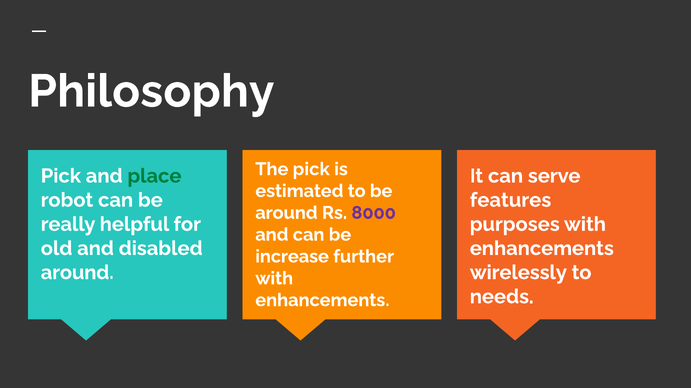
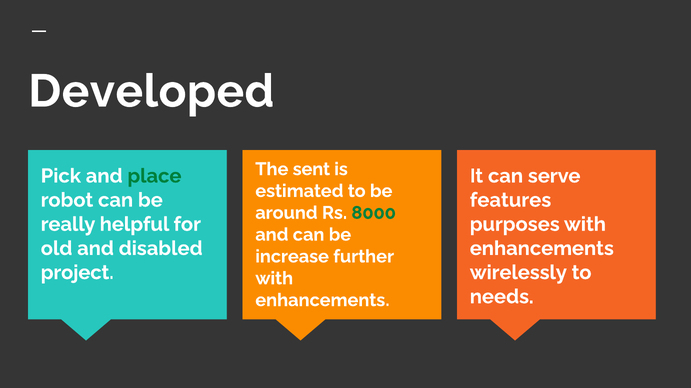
Philosophy: Philosophy -> Developed (151, 92)
The pick: pick -> sent (311, 169)
8000 colour: purple -> green (374, 213)
around: around -> project (77, 273)
